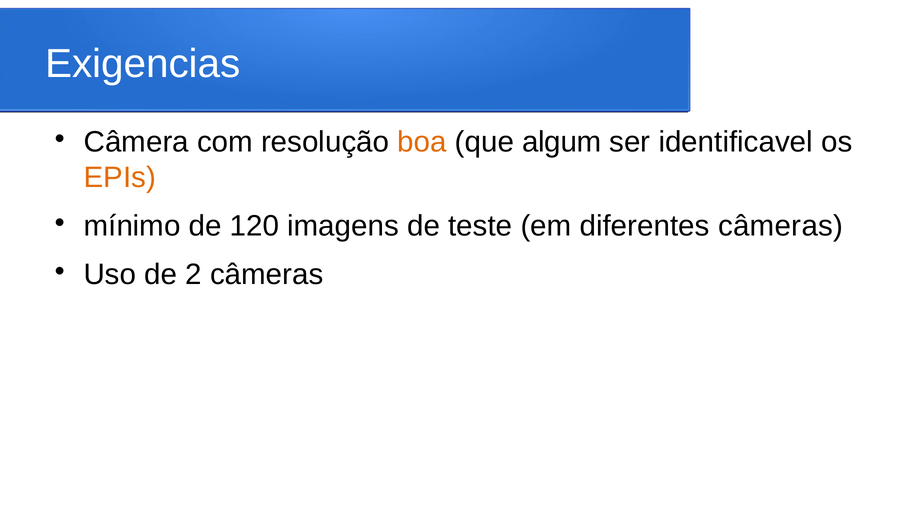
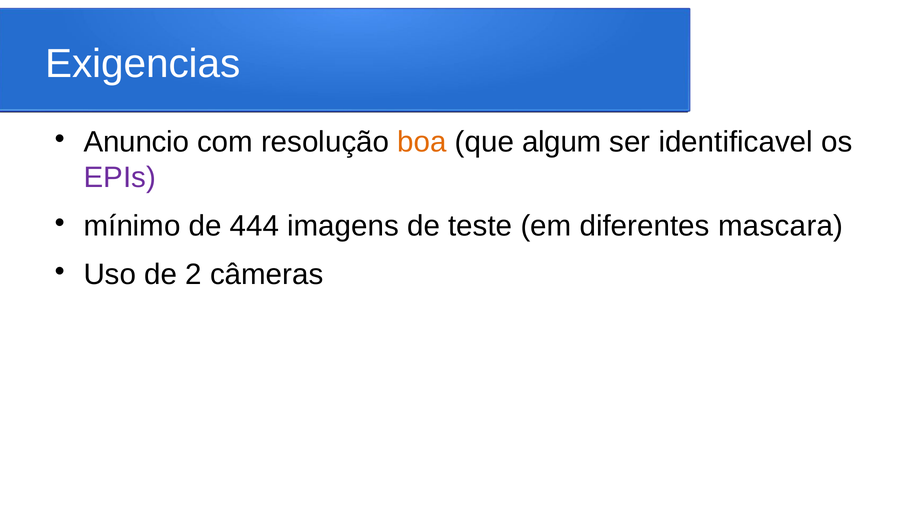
Câmera: Câmera -> Anuncio (136, 142)
EPIs colour: orange -> purple (120, 178)
120: 120 -> 444 (254, 226)
diferentes câmeras: câmeras -> mascara (781, 226)
